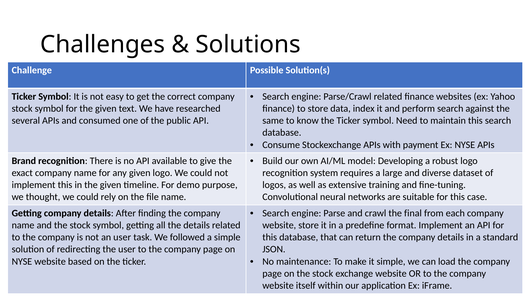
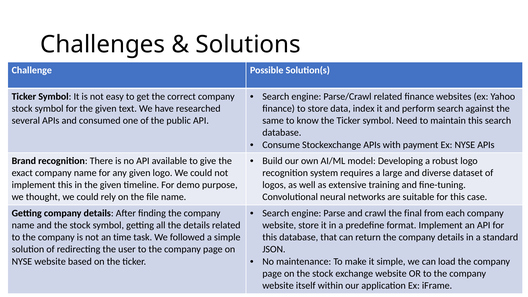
an user: user -> time (122, 237)
